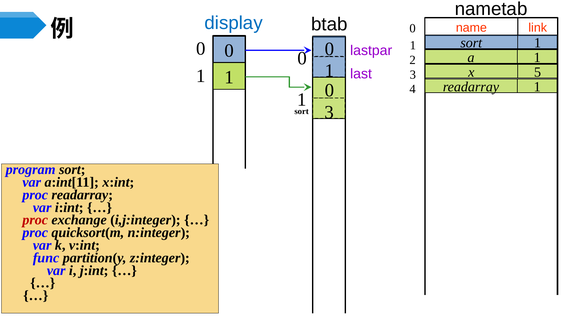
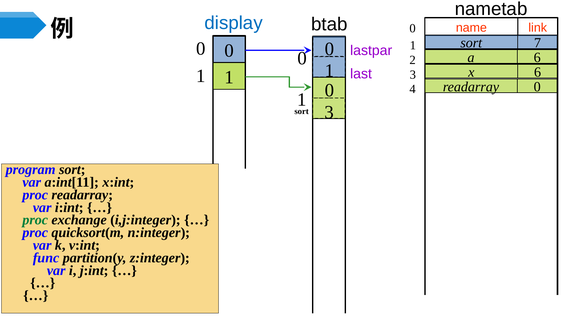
1: 1 -> 7 (538, 43)
2 1: 1 -> 6 (537, 58)
3 5: 5 -> 6 (538, 72)
4 1: 1 -> 0 (537, 87)
proc colour: red -> green (35, 220)
